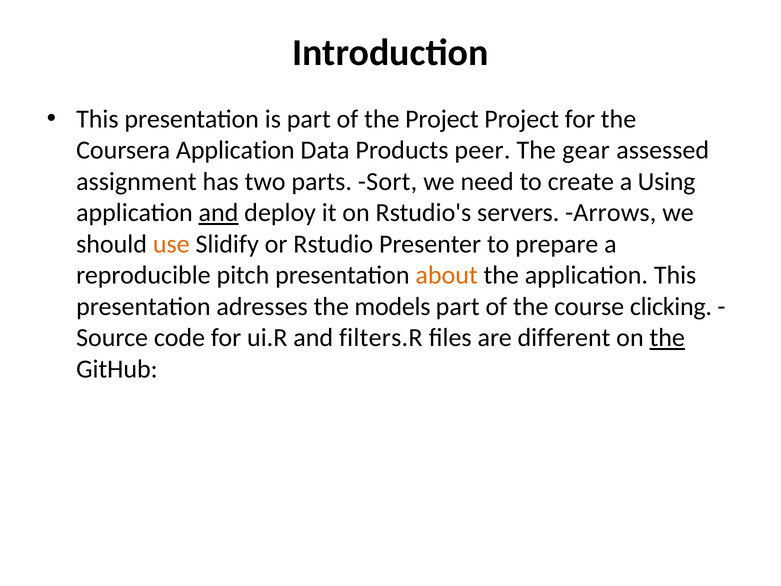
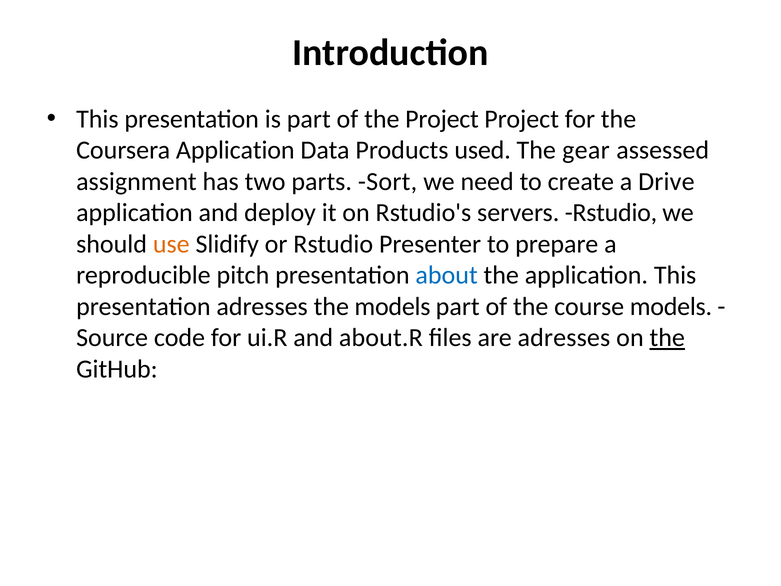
peer: peer -> used (483, 150)
Using: Using -> Drive (666, 181)
and underline: present -> none (219, 213)
servers Arrows: Arrows -> Rstudio (611, 213)
about colour: orange -> blue (447, 275)
course clicking: clicking -> models (671, 306)
filters.R: filters.R -> about.R (381, 338)
are different: different -> adresses (564, 338)
